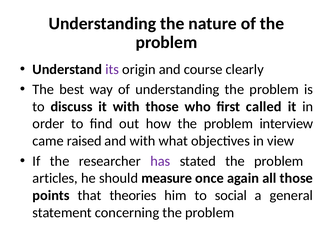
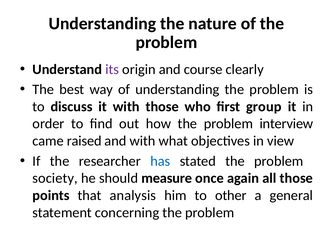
called: called -> group (264, 107)
has colour: purple -> blue (160, 162)
articles: articles -> society (55, 179)
theories: theories -> analysis (133, 196)
social: social -> other (231, 196)
